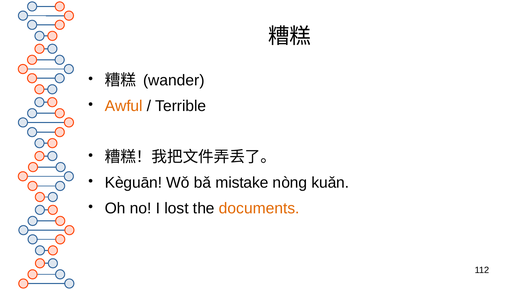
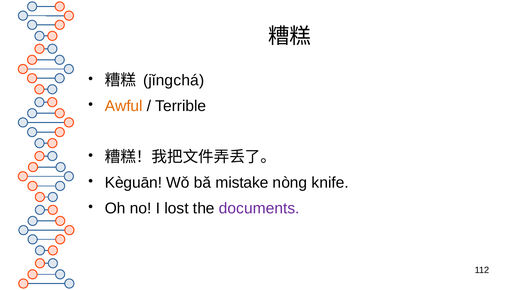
wander: wander -> jǐngchá (174, 80)
kuǎn: kuǎn -> knife (330, 183)
documents colour: orange -> purple (259, 208)
